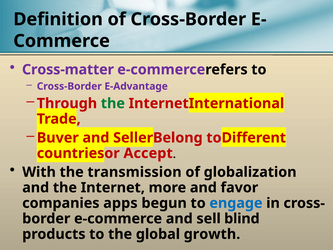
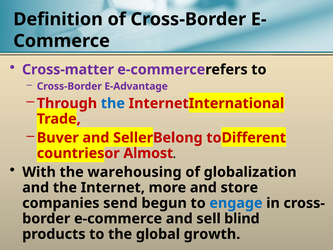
the colour: green -> blue (113, 103)
Accept: Accept -> Almost (148, 153)
transmission: transmission -> warehousing (135, 172)
favor: favor -> store (239, 187)
apps: apps -> send (120, 203)
